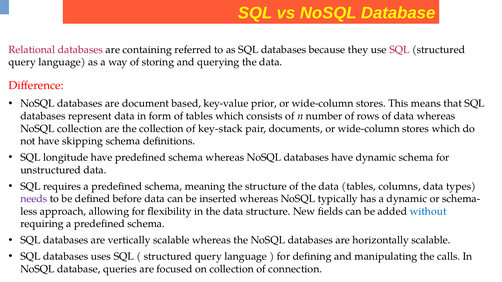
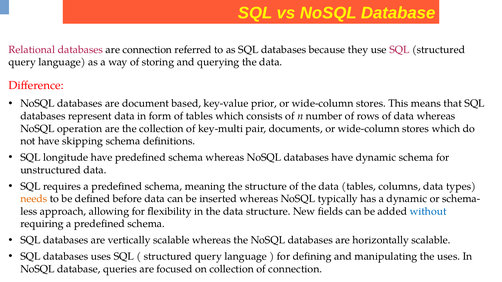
are containing: containing -> connection (147, 50)
NoSQL collection: collection -> operation (80, 129)
key-stack: key-stack -> key-multi (221, 129)
needs colour: purple -> orange (34, 199)
the calls: calls -> uses (449, 257)
